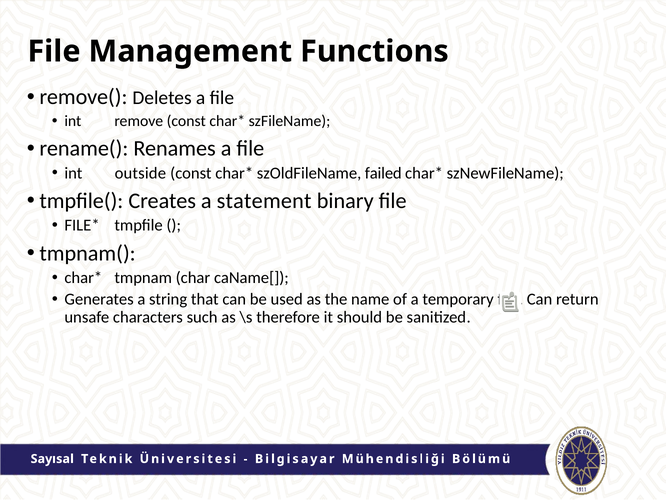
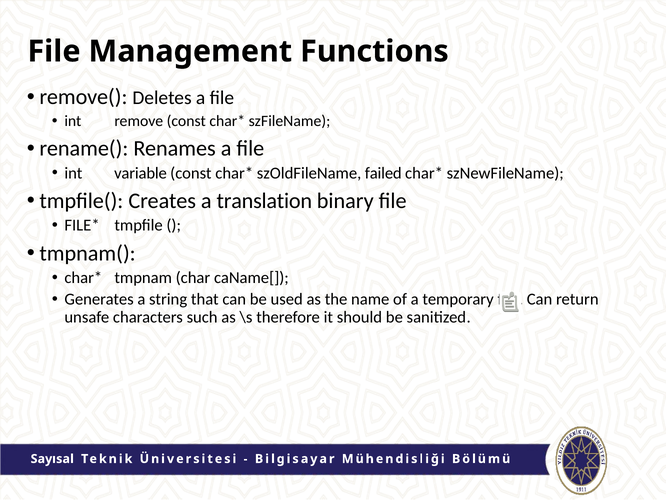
outside: outside -> variable (141, 173)
statement: statement -> translation (264, 201)
